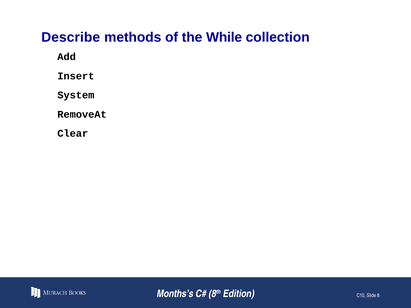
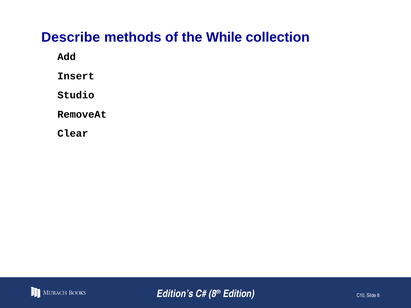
System: System -> Studio (76, 95)
Months’s: Months’s -> Edition’s (175, 294)
